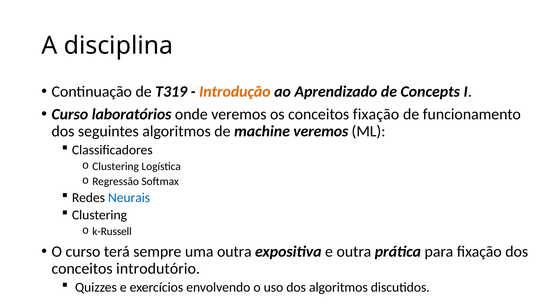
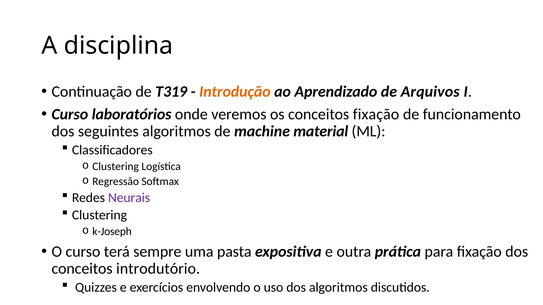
Concepts: Concepts -> Arquivos (430, 92)
machine veremos: veremos -> material (321, 132)
Neurais colour: blue -> purple (129, 198)
k-Russell: k-Russell -> k-Joseph (112, 232)
uma outra: outra -> pasta (234, 252)
